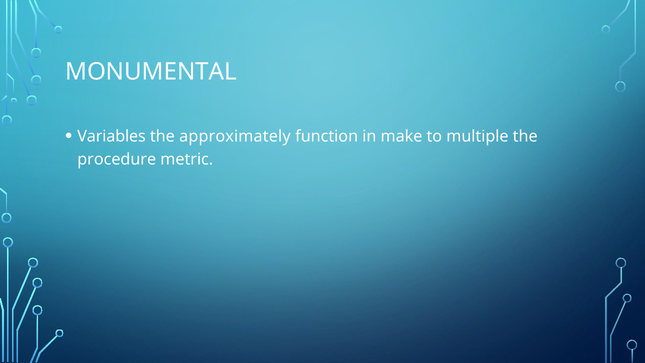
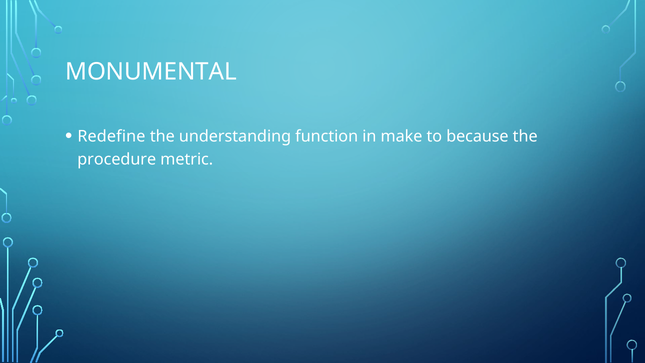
Variables: Variables -> Redefine (111, 136)
approximately: approximately -> understanding (235, 136)
multiple: multiple -> because (477, 136)
